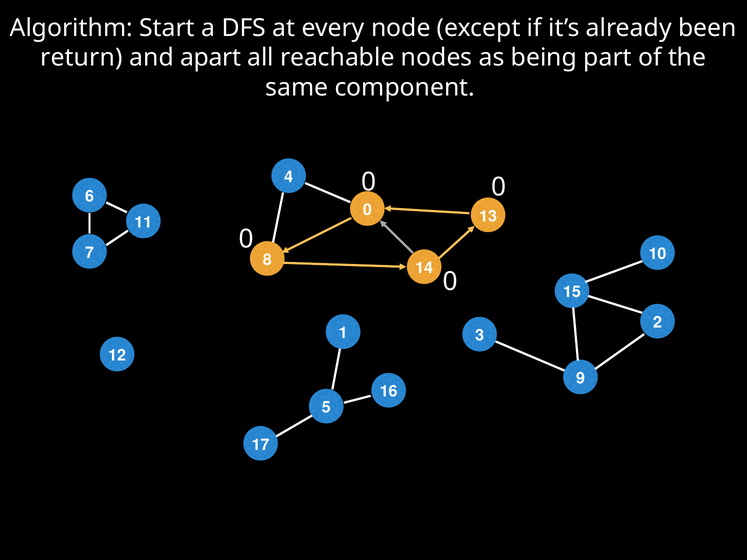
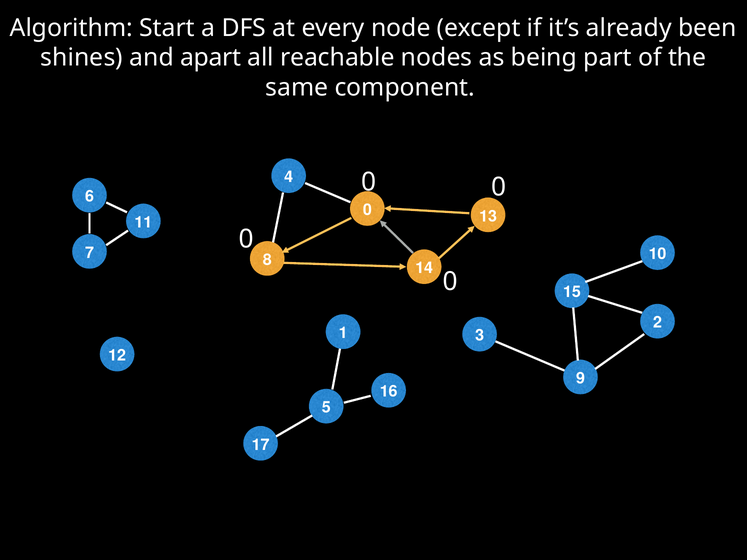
return: return -> shines (82, 58)
